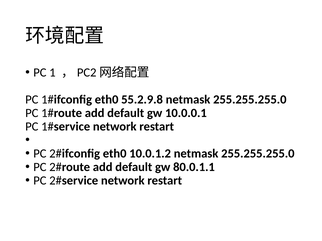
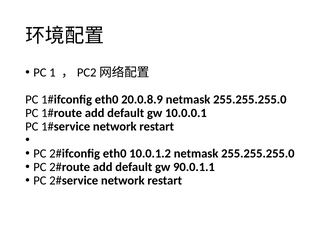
55.2.9.8: 55.2.9.8 -> 20.0.8.9 (142, 100)
80.0.1.1: 80.0.1.1 -> 90.0.1.1 (194, 167)
